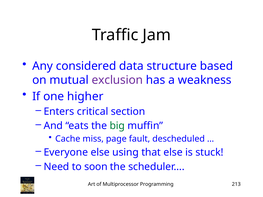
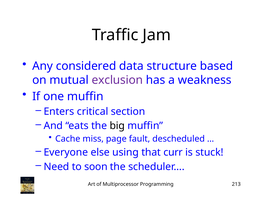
one higher: higher -> muffin (85, 97)
big colour: green -> black (117, 126)
that else: else -> curr (173, 153)
